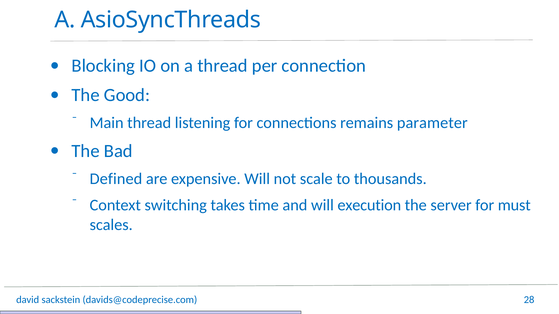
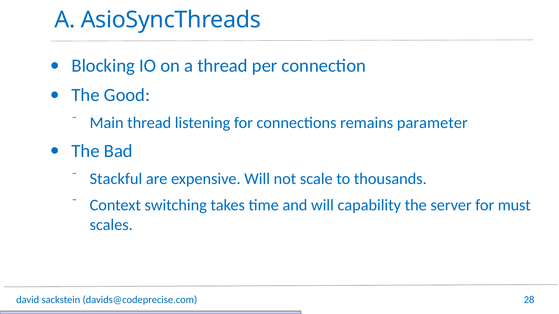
Defined: Defined -> Stackful (116, 179)
execution: execution -> capability (369, 205)
